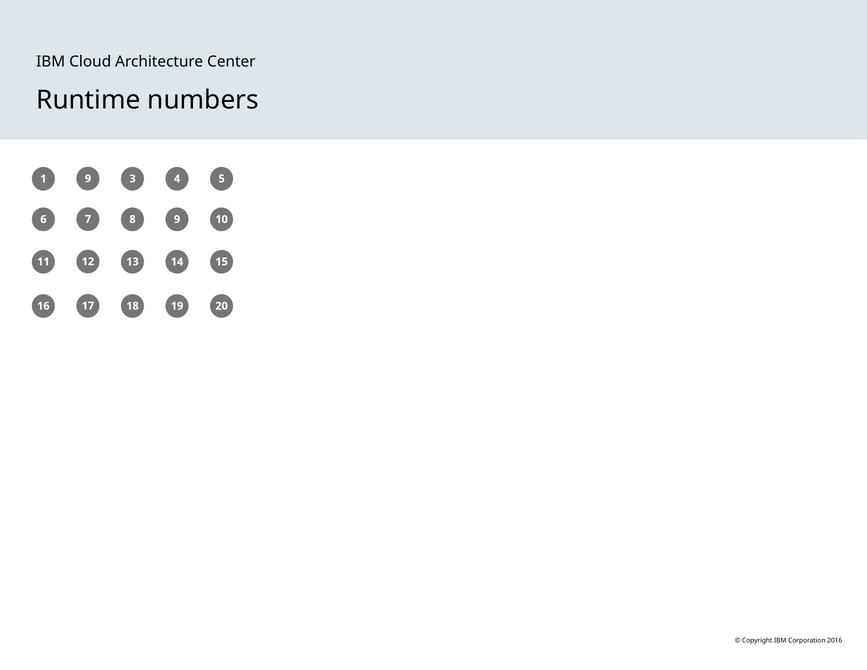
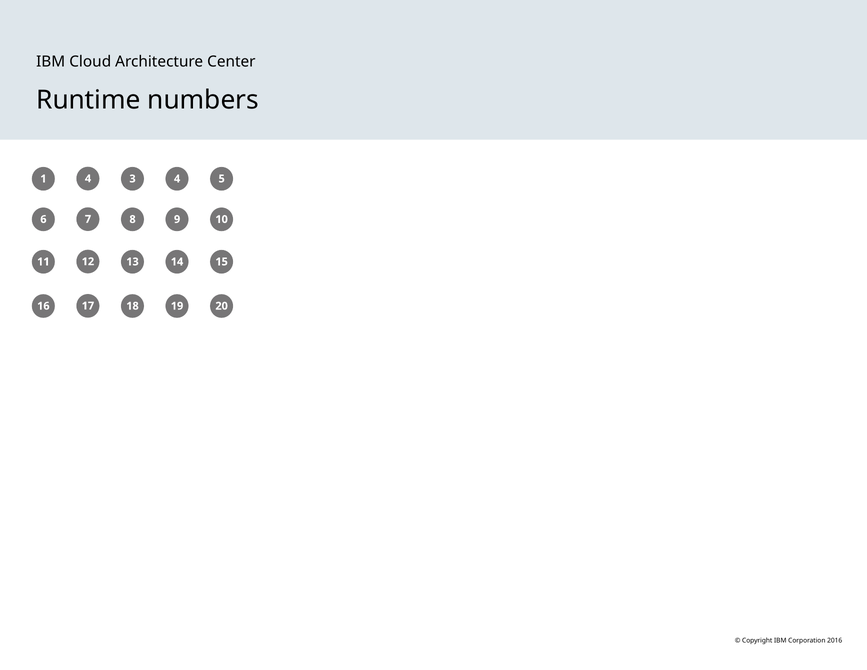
1 9: 9 -> 4 (88, 179)
